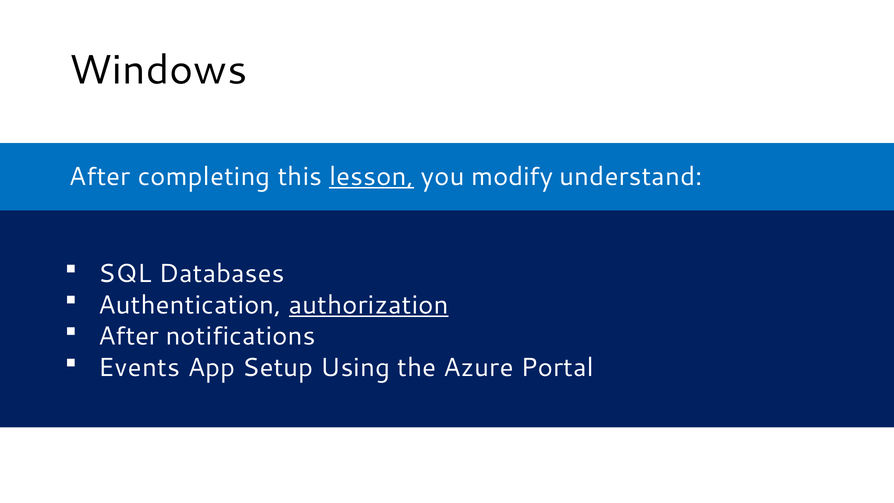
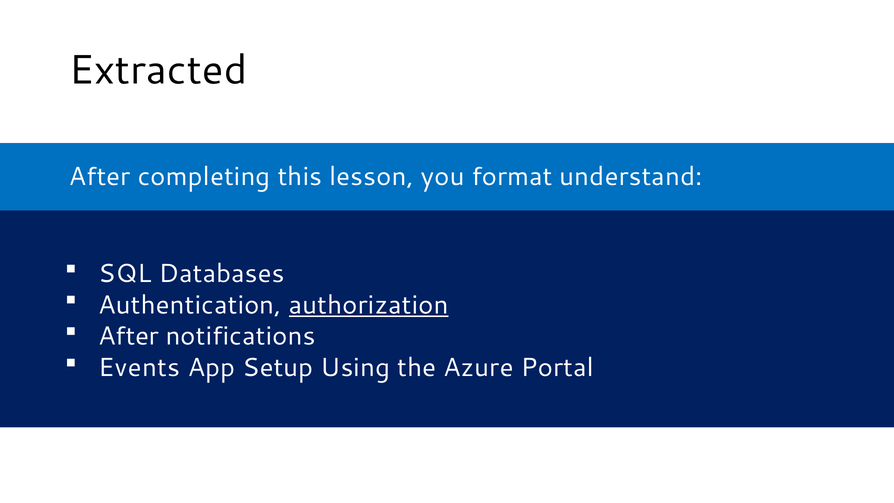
Windows: Windows -> Extracted (158, 70)
lesson underline: present -> none (371, 177)
modify: modify -> format (512, 177)
